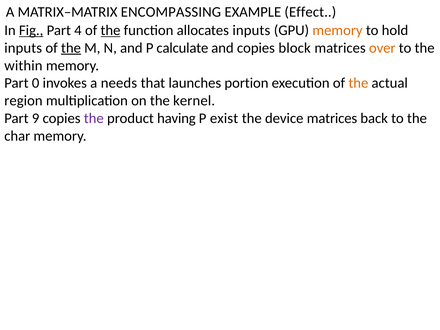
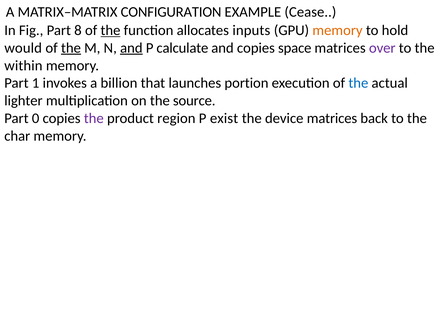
ENCOMPASSING: ENCOMPASSING -> CONFIGURATION (171, 12)
Effect: Effect -> Cease (310, 12)
Fig underline: present -> none (31, 30)
4: 4 -> 8 (78, 30)
inputs: inputs -> would (23, 48)
and underline: none -> present (131, 48)
block: block -> space (295, 48)
over colour: orange -> purple (382, 48)
0: 0 -> 1 (36, 83)
needs: needs -> billion (119, 83)
the colour: orange -> blue (358, 83)
region: region -> lighter (23, 101)
kernel: kernel -> source (194, 101)
9: 9 -> 0 (36, 118)
having: having -> region (176, 118)
